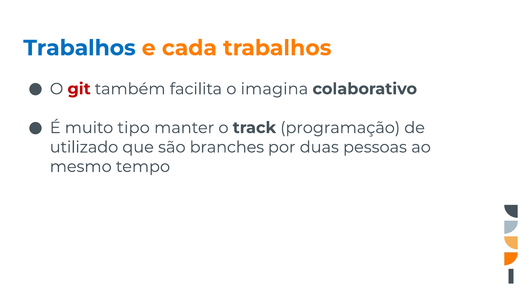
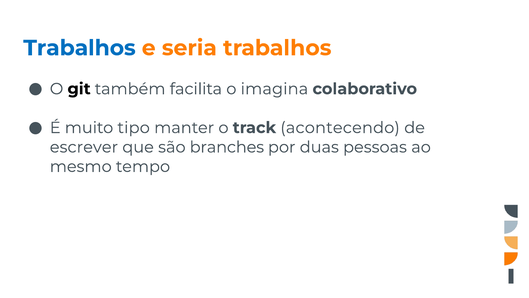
cada: cada -> seria (189, 48)
git colour: red -> black (79, 89)
programação: programação -> acontecendo (340, 128)
utilizado: utilizado -> escrever (84, 147)
